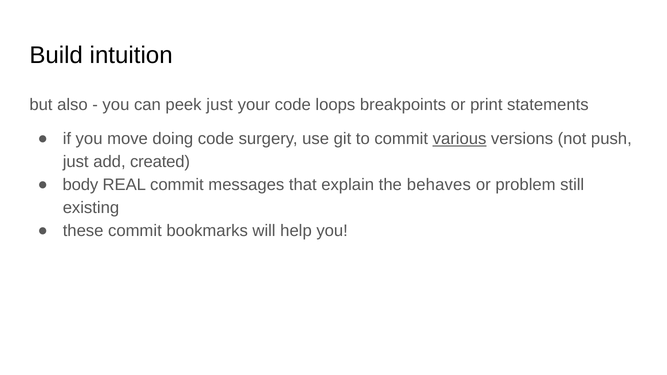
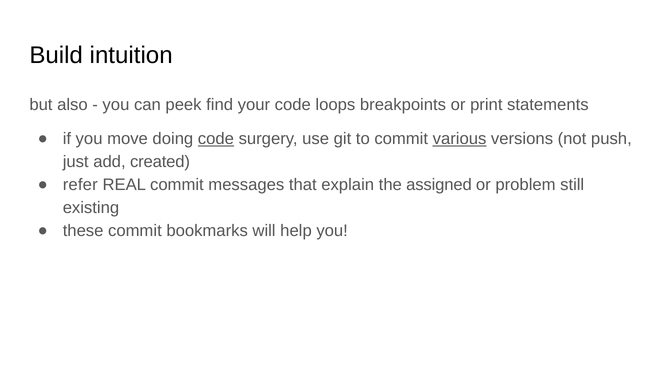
peek just: just -> find (220, 105)
code underline: none -> present (216, 139)
body: body -> refer (80, 185)
behaves: behaves -> assigned (439, 185)
